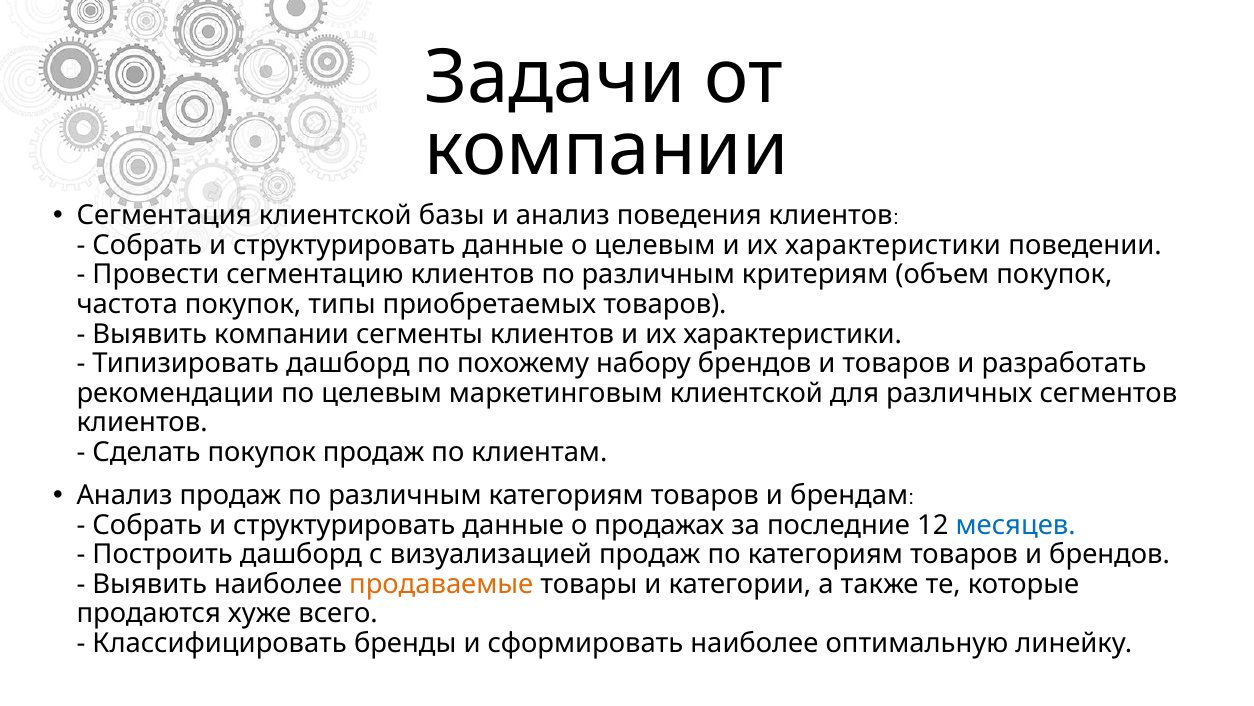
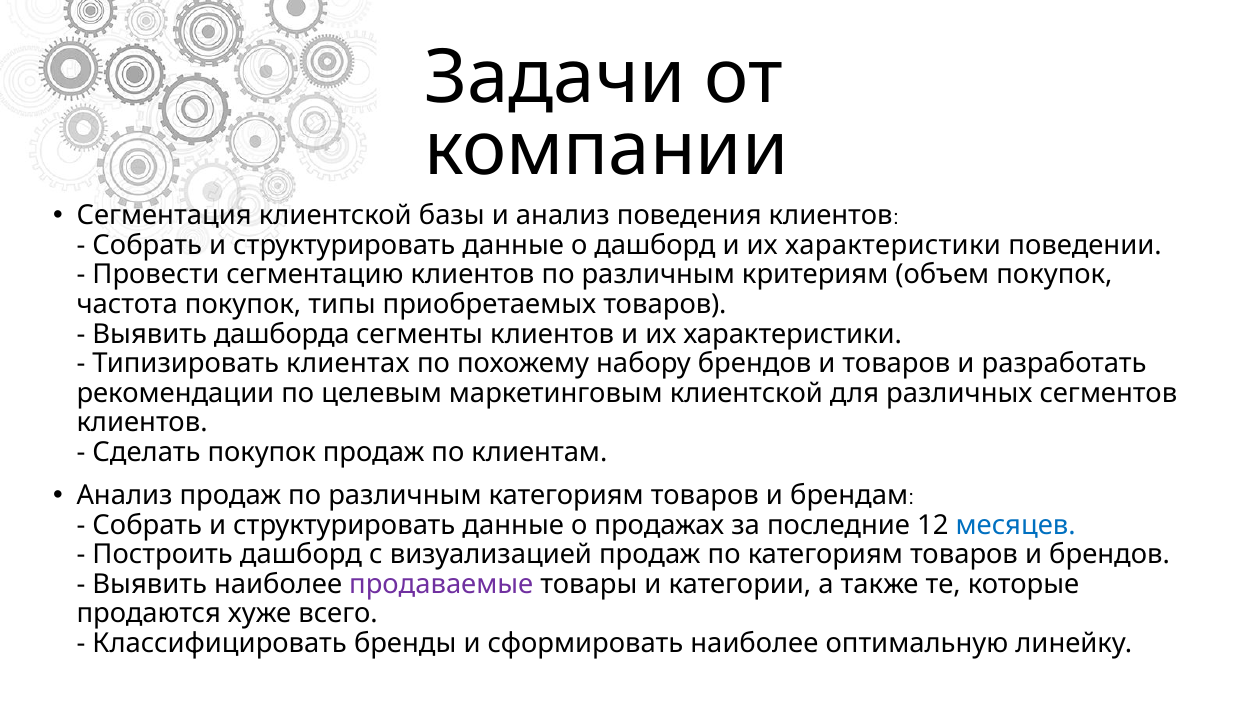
о целевым: целевым -> дашборд (655, 245)
Выявить компании: компании -> дашборда (282, 334)
Типизировать дашборд: дашборд -> клиентах (348, 363)
продаваемые colour: orange -> purple (441, 584)
